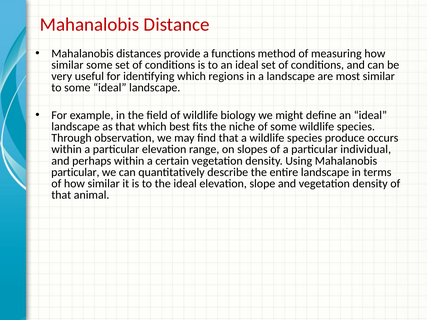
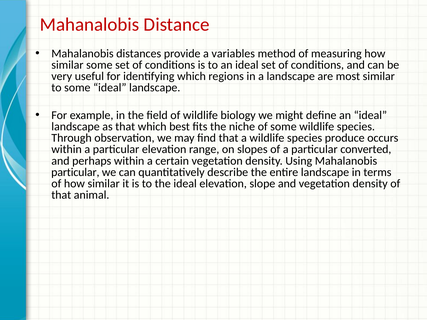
functions: functions -> variables (233, 54)
individual: individual -> converted (366, 150)
